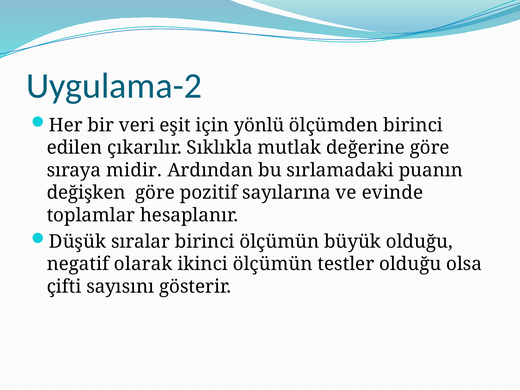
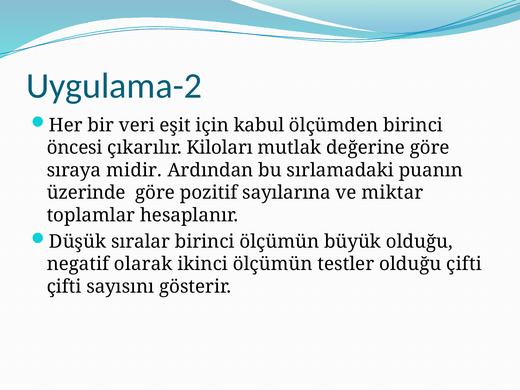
yönlü: yönlü -> kabul (259, 125)
edilen: edilen -> öncesi (75, 148)
Sıklıkla: Sıklıkla -> Kiloları (220, 148)
değişken: değişken -> üzerinde (86, 193)
evinde: evinde -> miktar (392, 193)
olduğu olsa: olsa -> çifti (464, 264)
